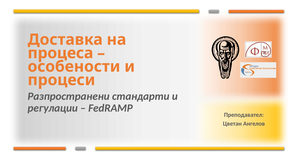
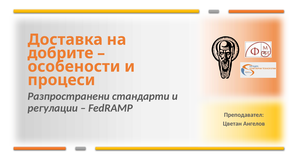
процеса: процеса -> добрите (60, 53)
